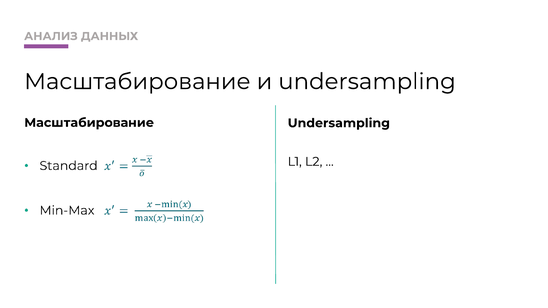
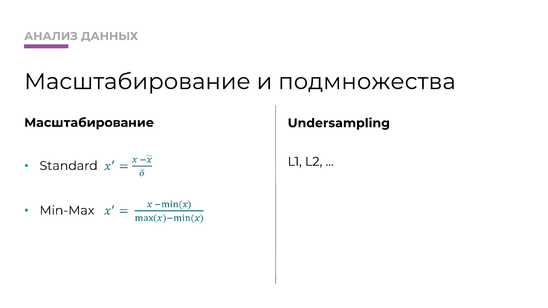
и undersampling: undersampling -> подмножества (367, 82)
